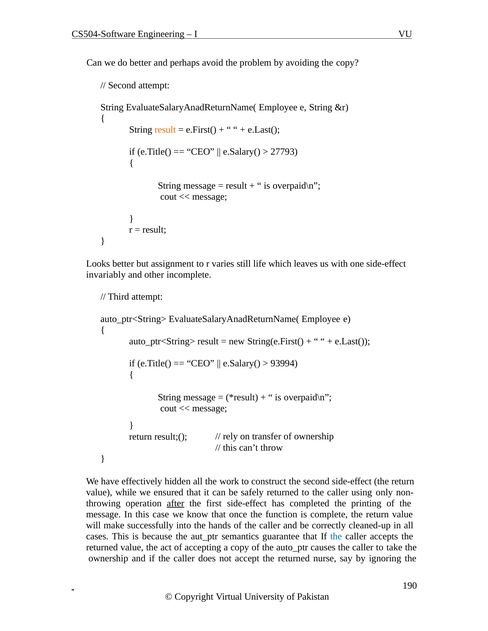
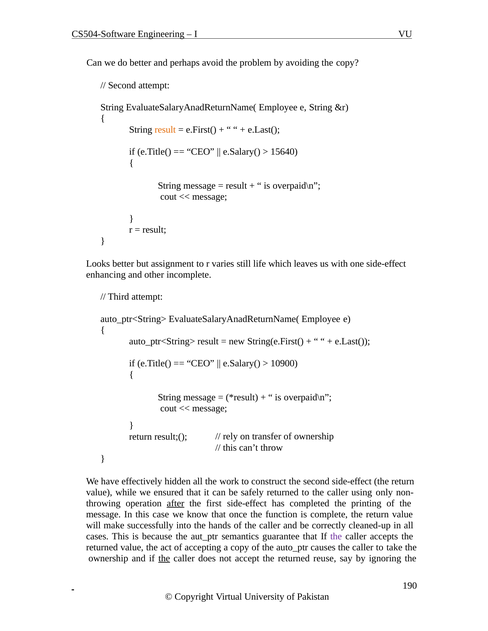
27793: 27793 -> 15640 (284, 152)
invariably: invariably -> enhancing (106, 275)
93994: 93994 -> 10900 (284, 364)
the colour: blue -> purple (336, 537)
the underline: none -> present (164, 559)
nurse: nurse -> reuse (325, 559)
